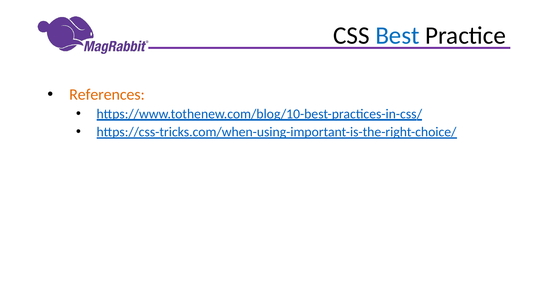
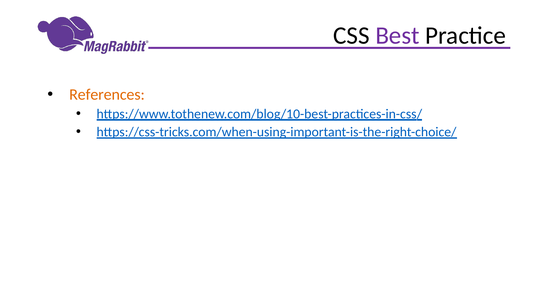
Best colour: blue -> purple (397, 35)
